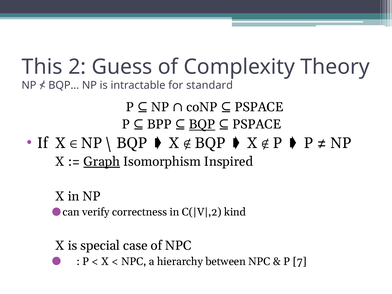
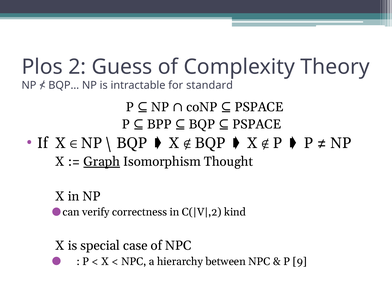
This: This -> Plos (42, 67)
BQP underline: present -> none (202, 124)
Inspired: Inspired -> Thought (229, 162)
7: 7 -> 9 (300, 261)
